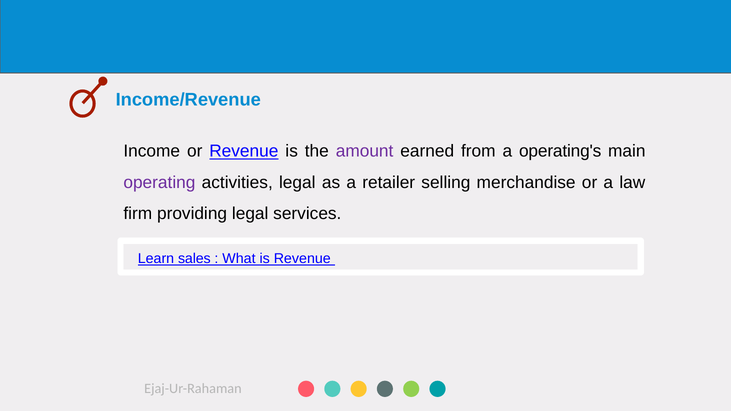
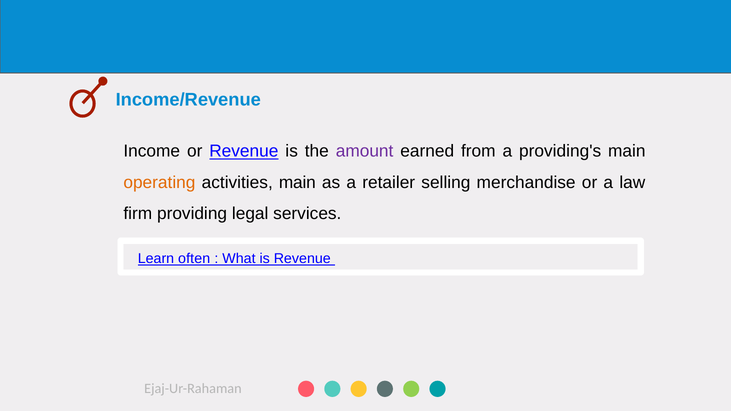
operating's: operating's -> providing's (560, 151)
operating colour: purple -> orange (159, 182)
activities legal: legal -> main (297, 182)
sales: sales -> often (194, 259)
